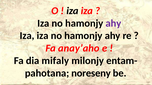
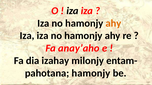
ahy colour: purple -> orange (113, 23)
mifaly: mifaly -> izahay (55, 61)
noreseny: noreseny -> hamonjy (91, 74)
